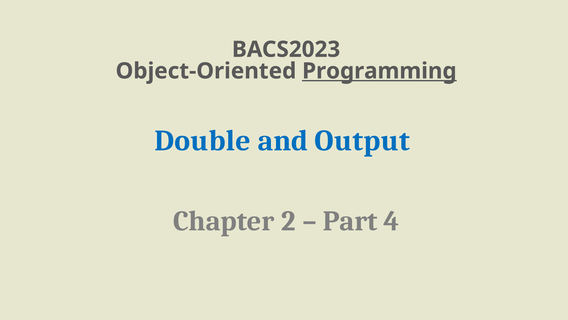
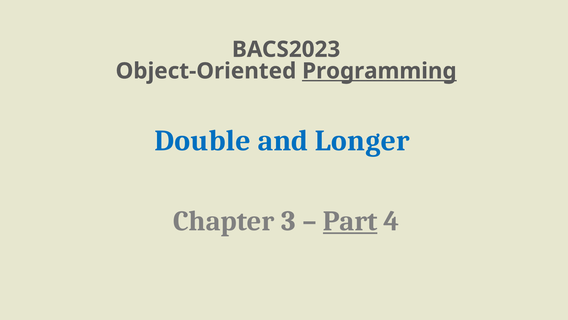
Output: Output -> Longer (362, 141)
2: 2 -> 3 (288, 221)
Part underline: none -> present (350, 221)
